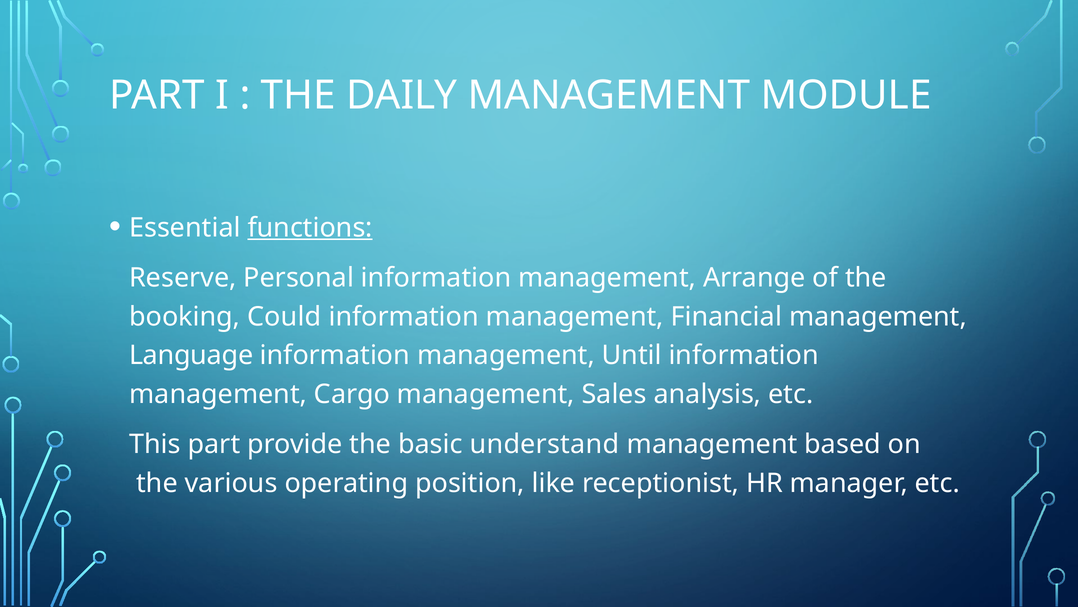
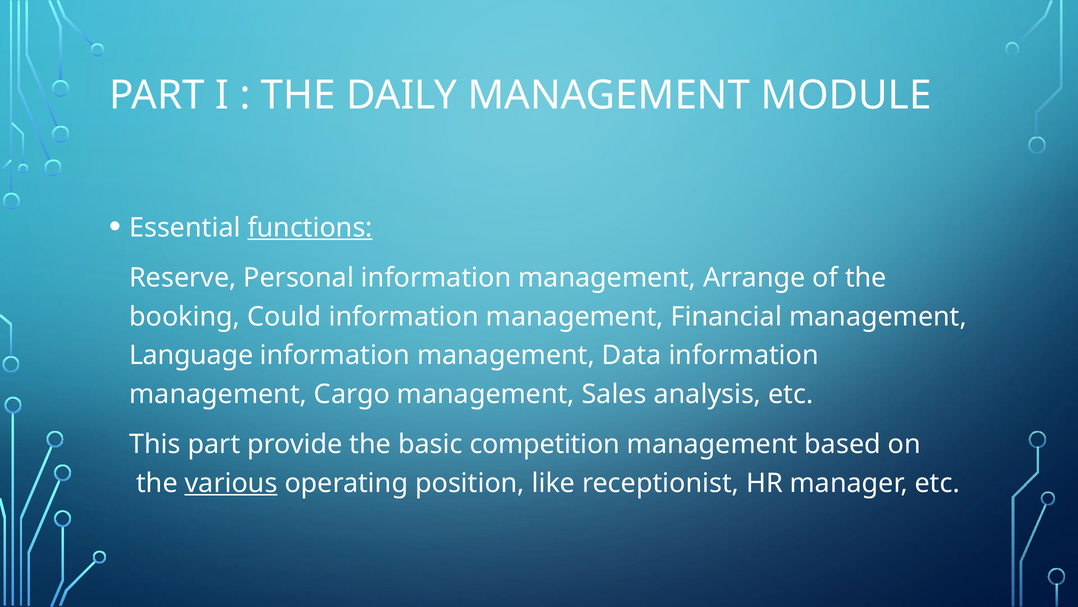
Until: Until -> Data (632, 355)
understand: understand -> competition (545, 444)
various underline: none -> present (231, 483)
